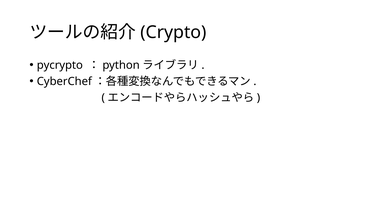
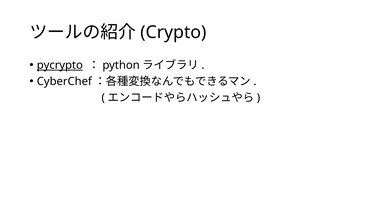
pycrypto underline: none -> present (60, 65)
